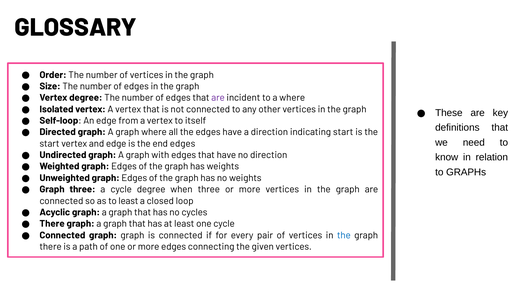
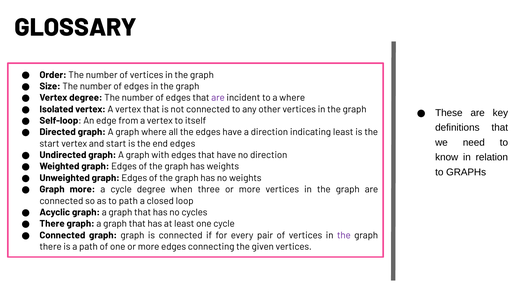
indicating start: start -> least (343, 132)
and edge: edge -> start (116, 144)
Graph three: three -> more (82, 189)
to least: least -> path (128, 201)
the colour: blue -> purple (344, 235)
